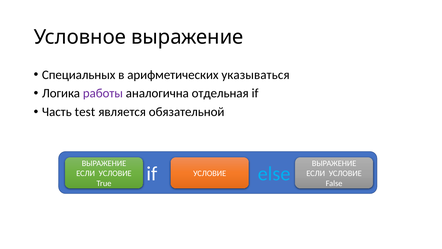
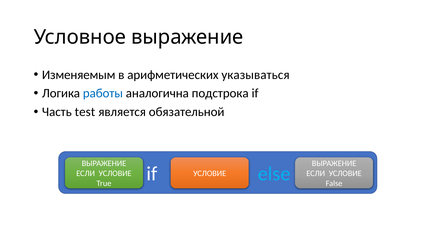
Специальных: Специальных -> Изменяемым (79, 75)
работы colour: purple -> blue (103, 93)
отдельная: отдельная -> подстрока (220, 93)
